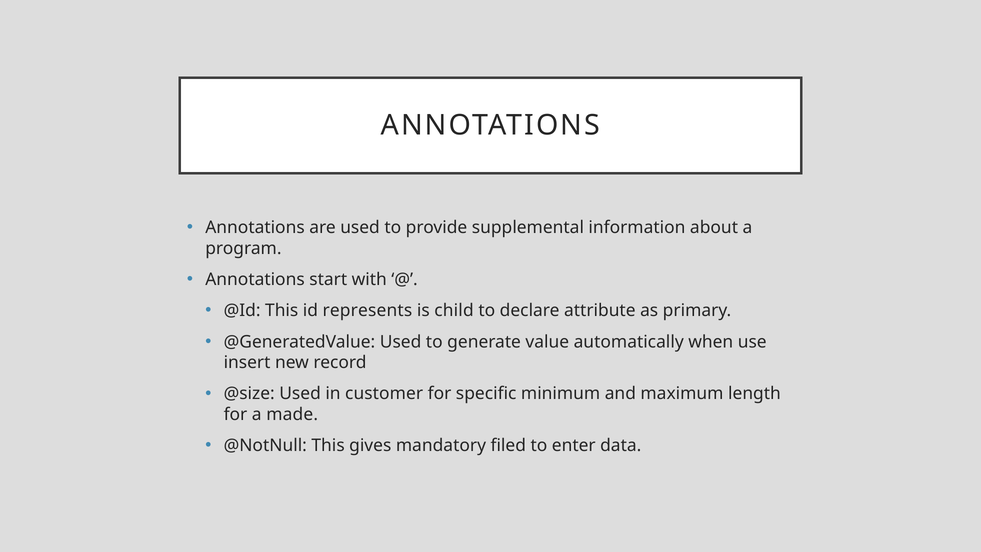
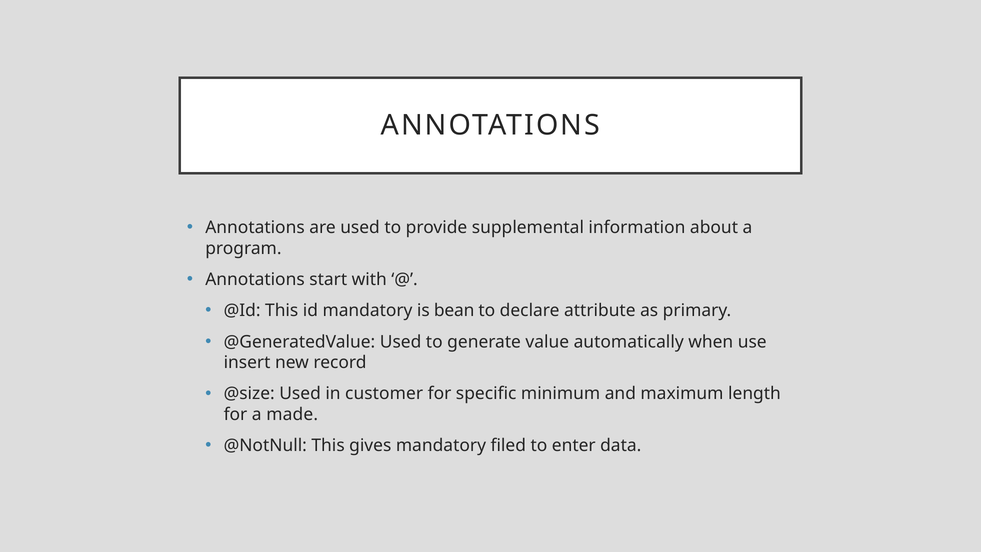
id represents: represents -> mandatory (367, 311)
child: child -> bean (454, 311)
